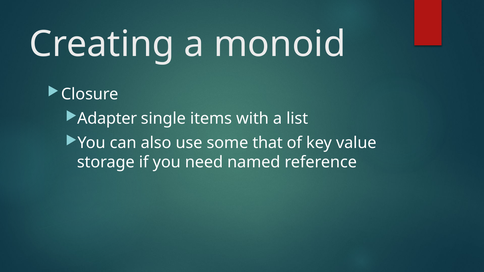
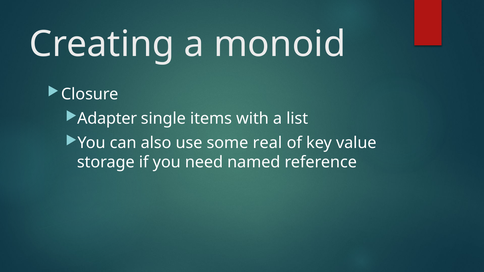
that: that -> real (267, 143)
